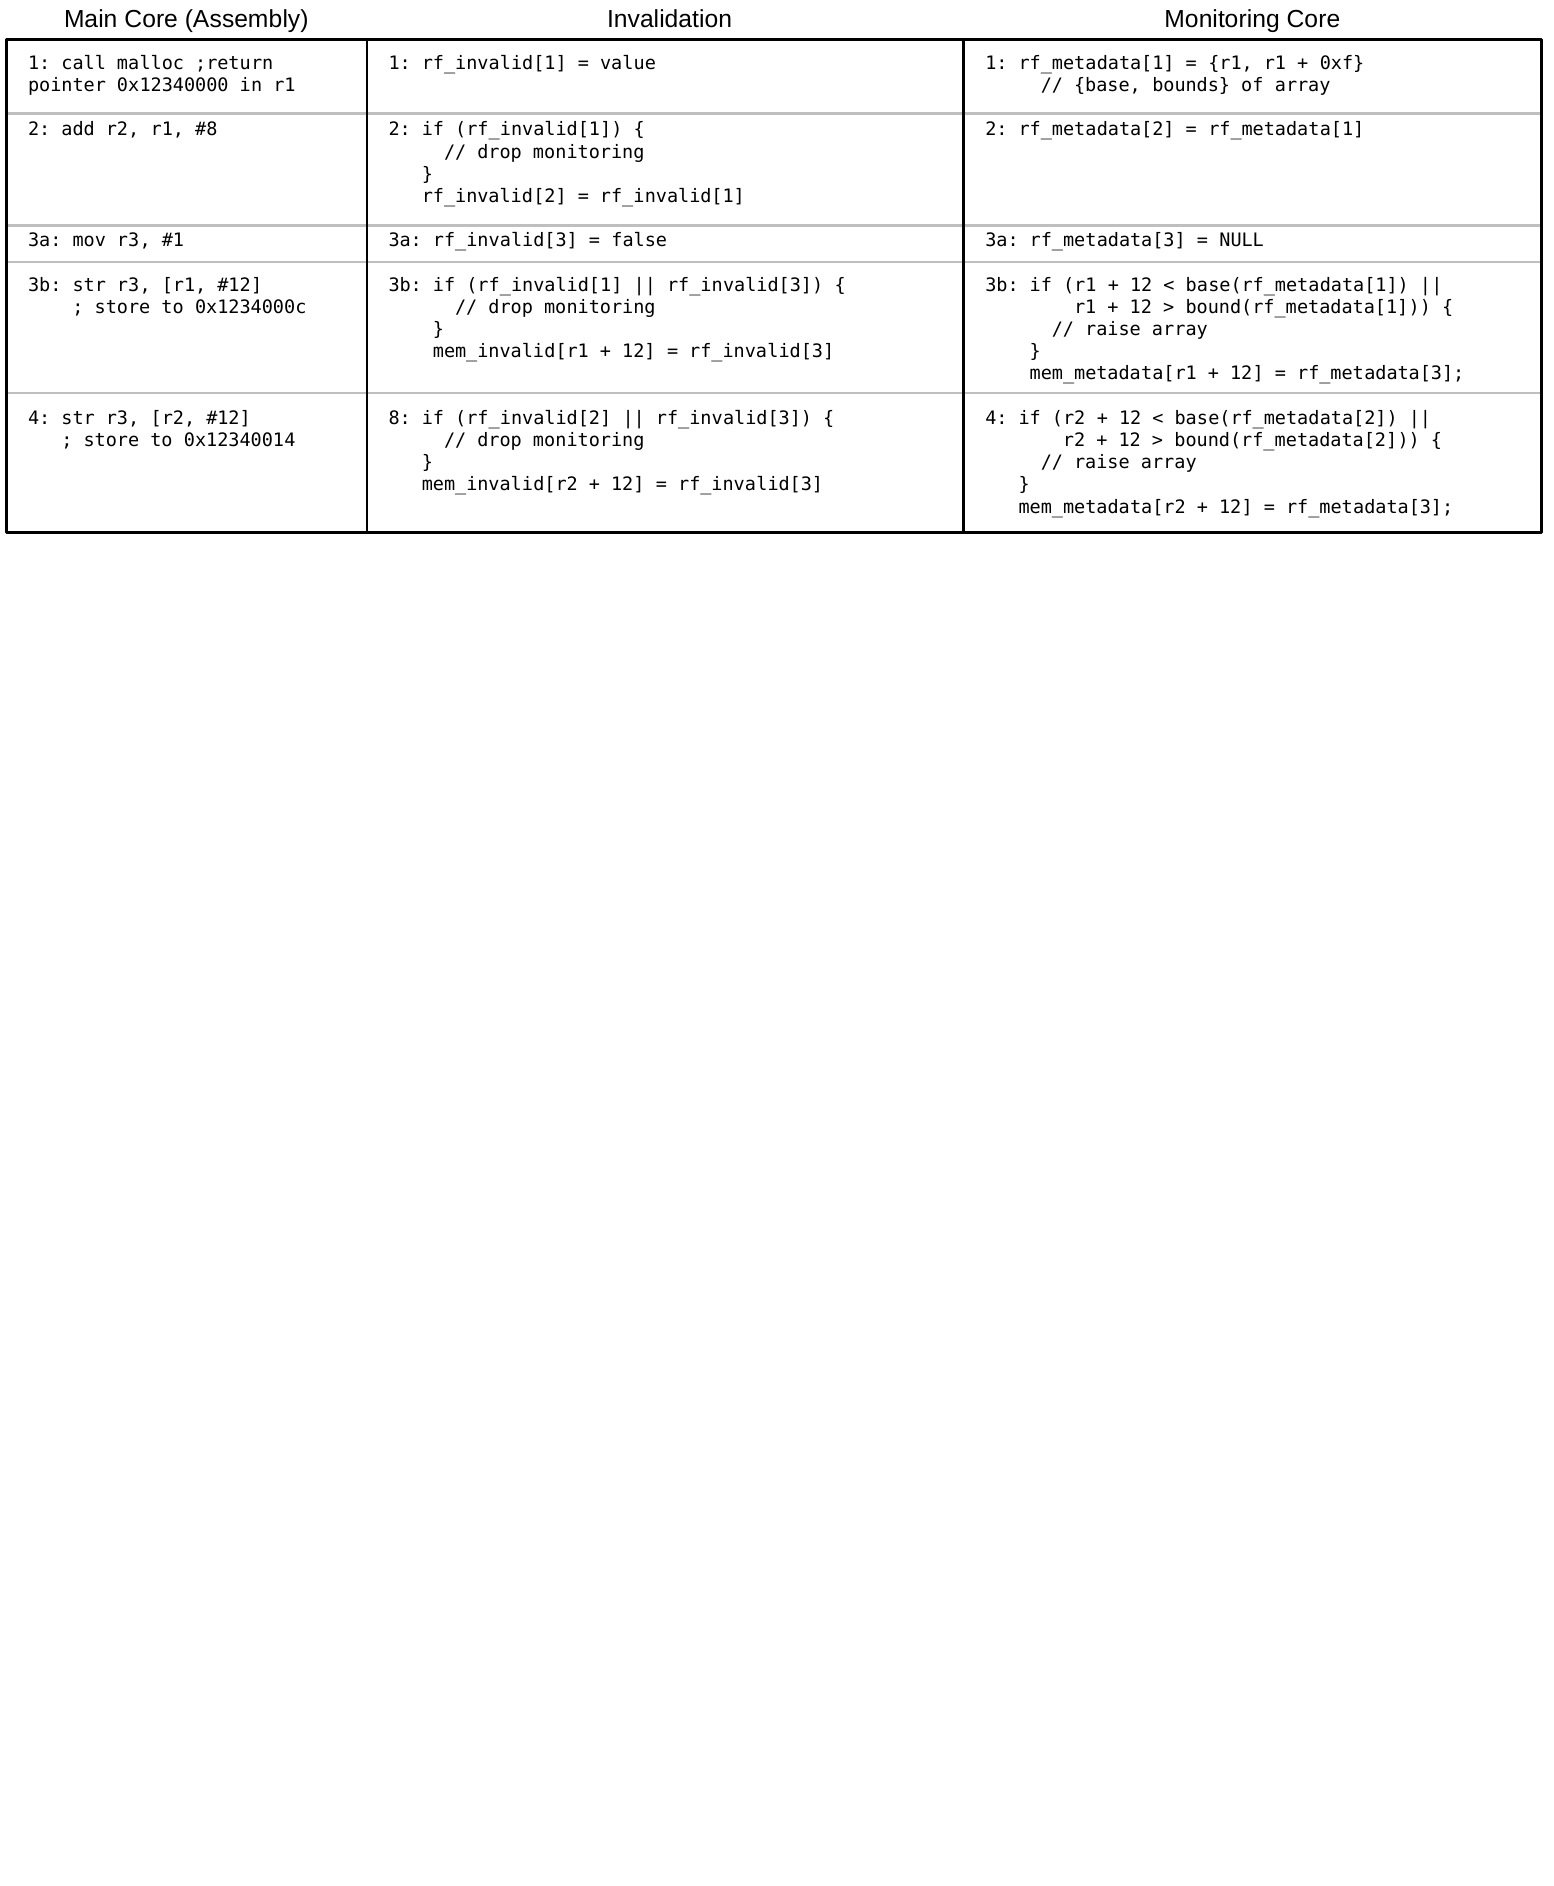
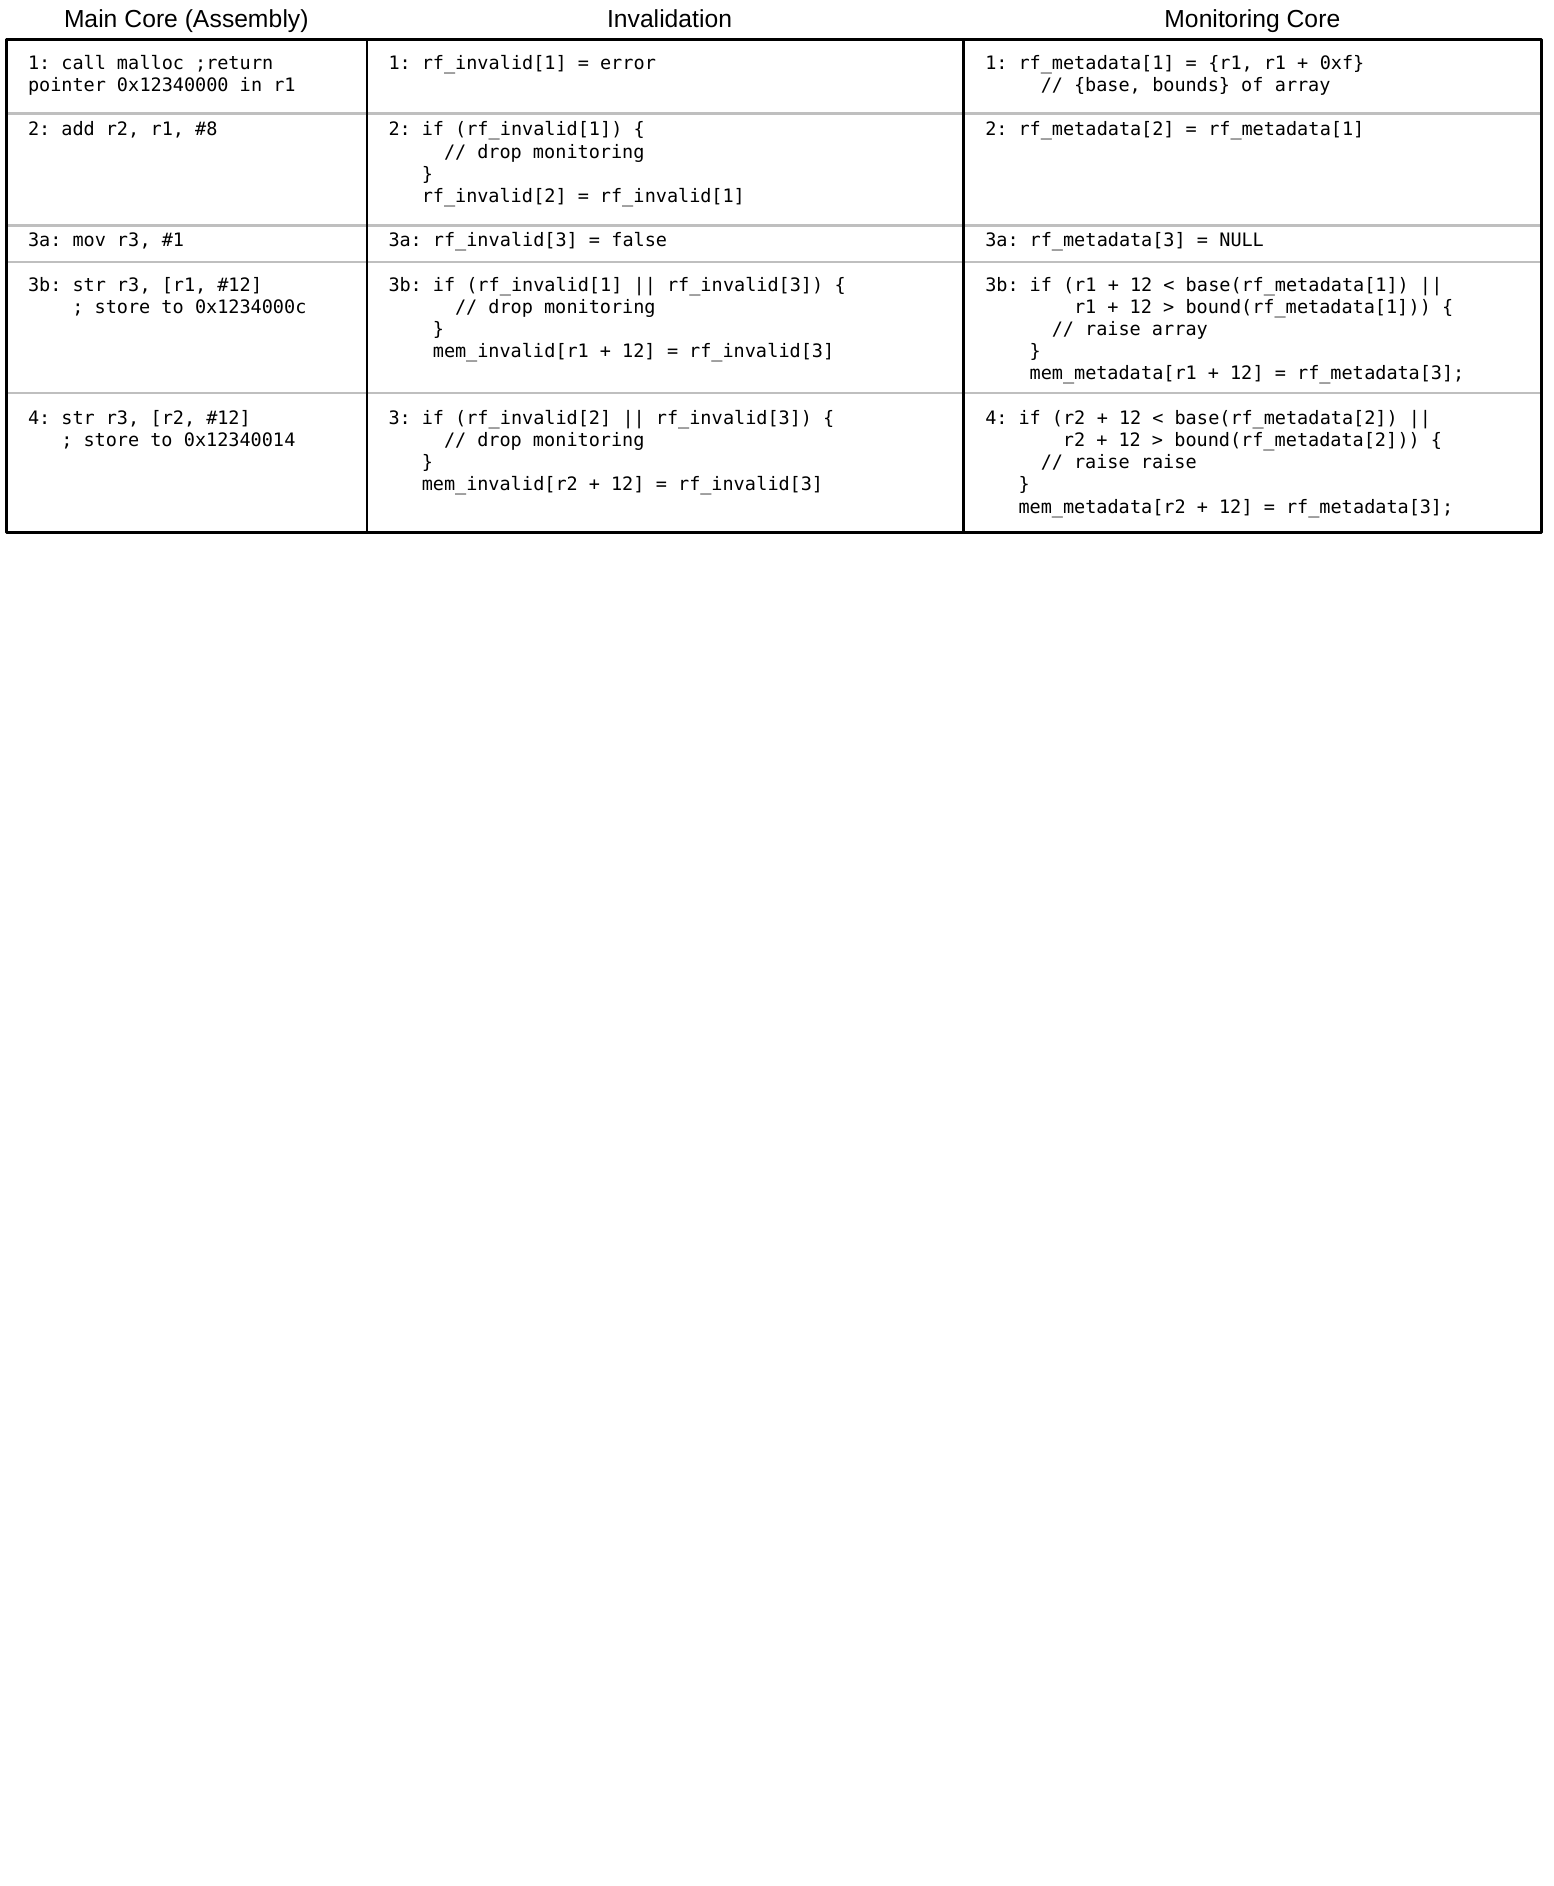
value: value -> error (628, 63)
8: 8 -> 3 (400, 418)
array: array -> raise (1169, 463)
